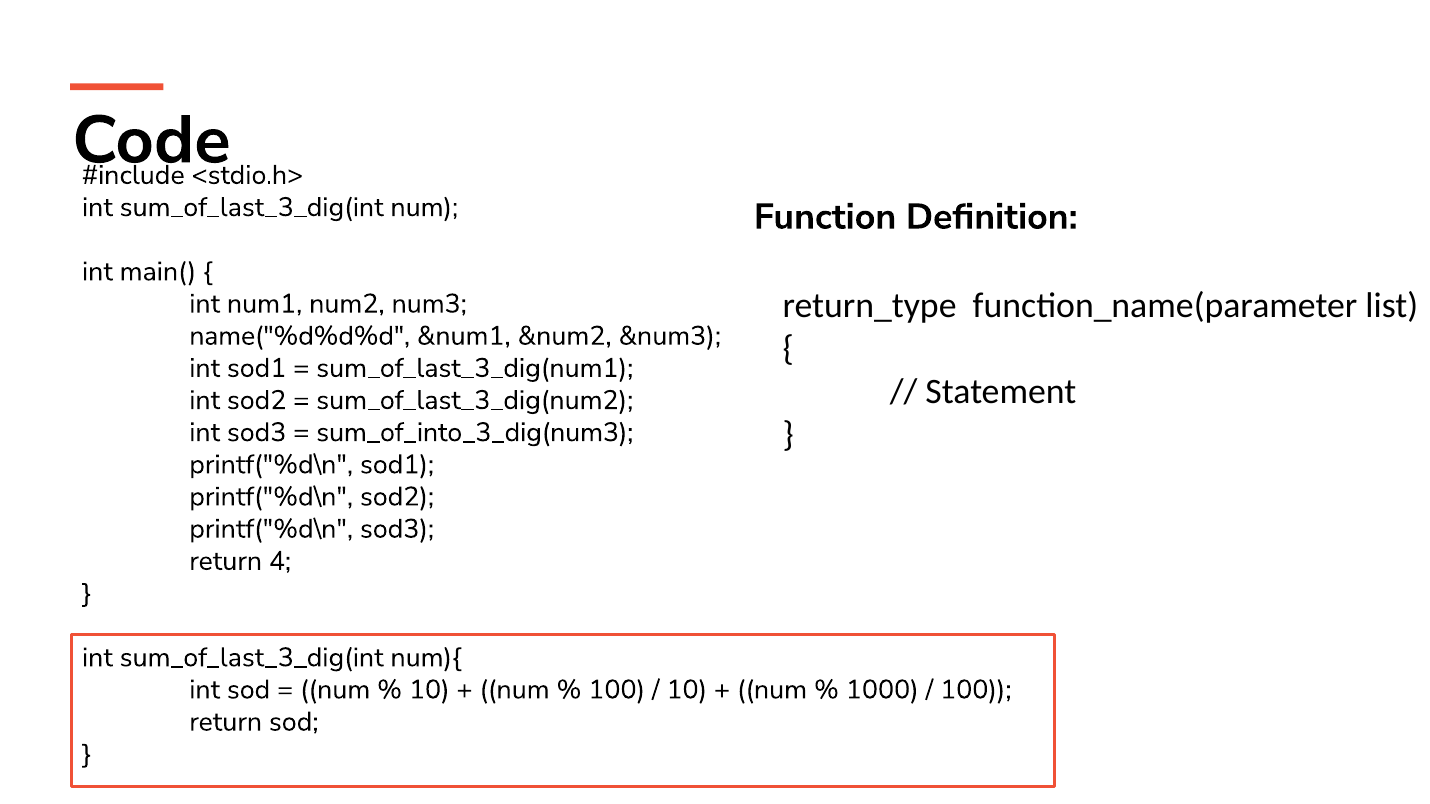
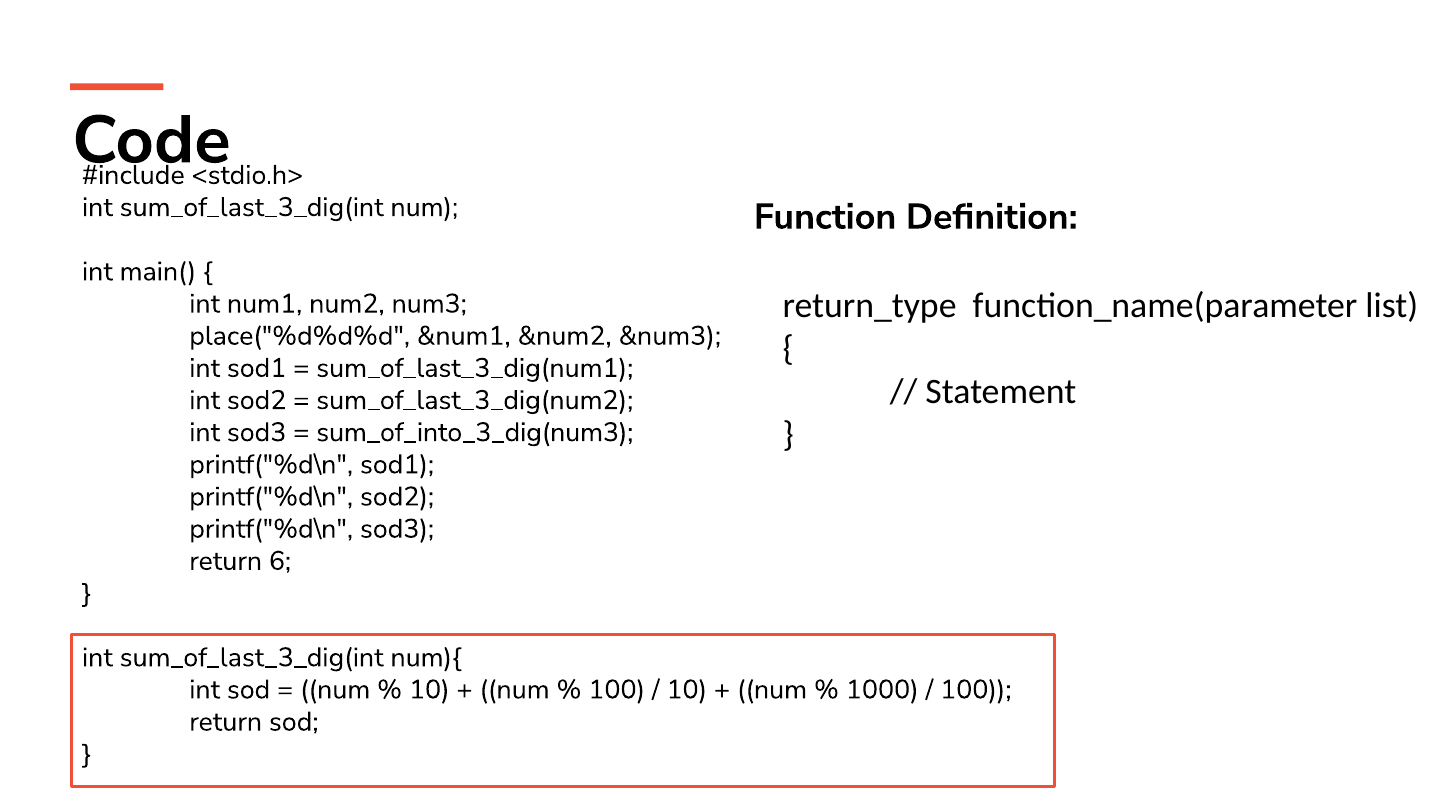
name("%d%d%d: name("%d%d%d -> place("%d%d%d (300, 336)
4: 4 -> 6 (280, 561)
